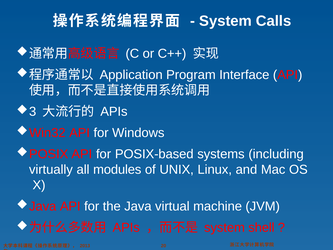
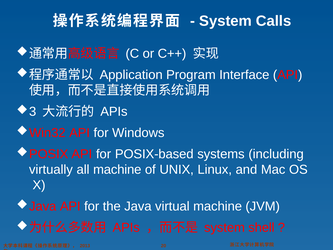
all modules: modules -> machine (117, 169)
